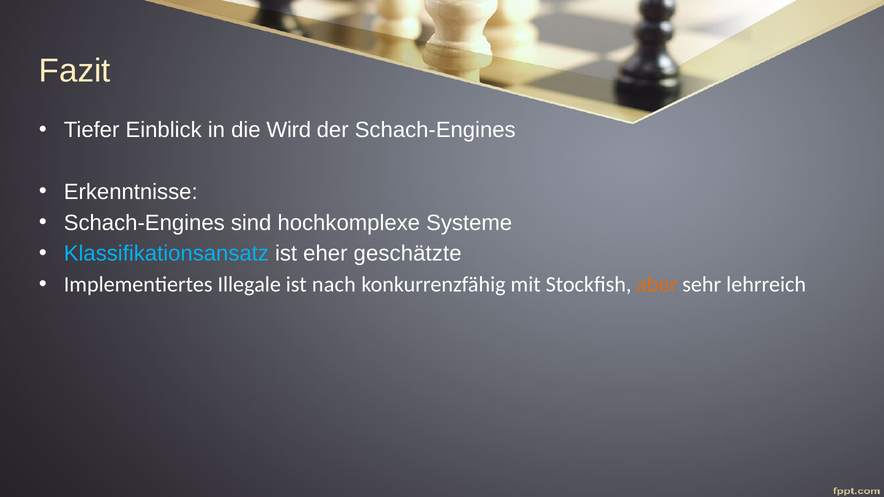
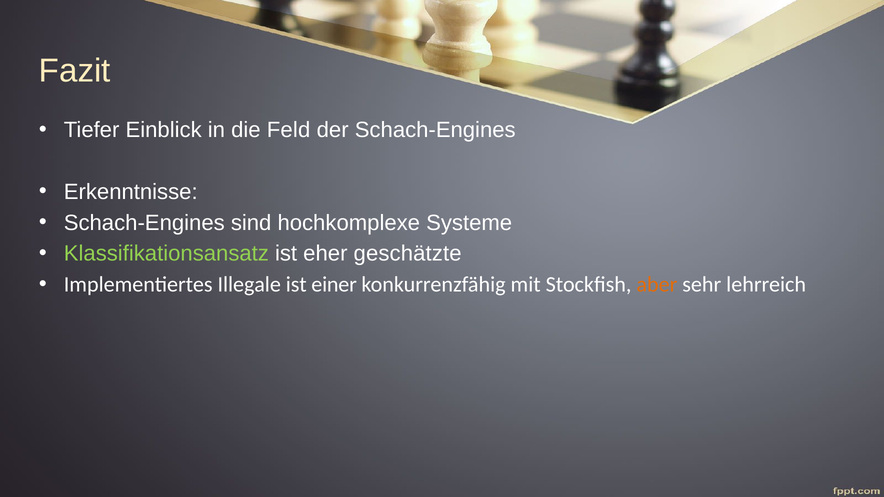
Wird: Wird -> Feld (289, 130)
Klassifikationsansatz colour: light blue -> light green (166, 254)
nach: nach -> einer (334, 285)
